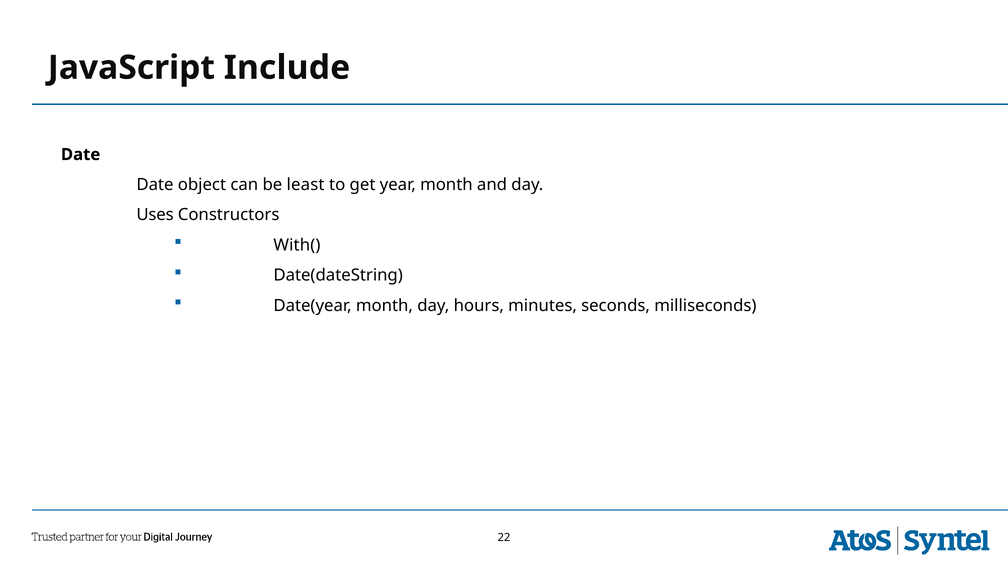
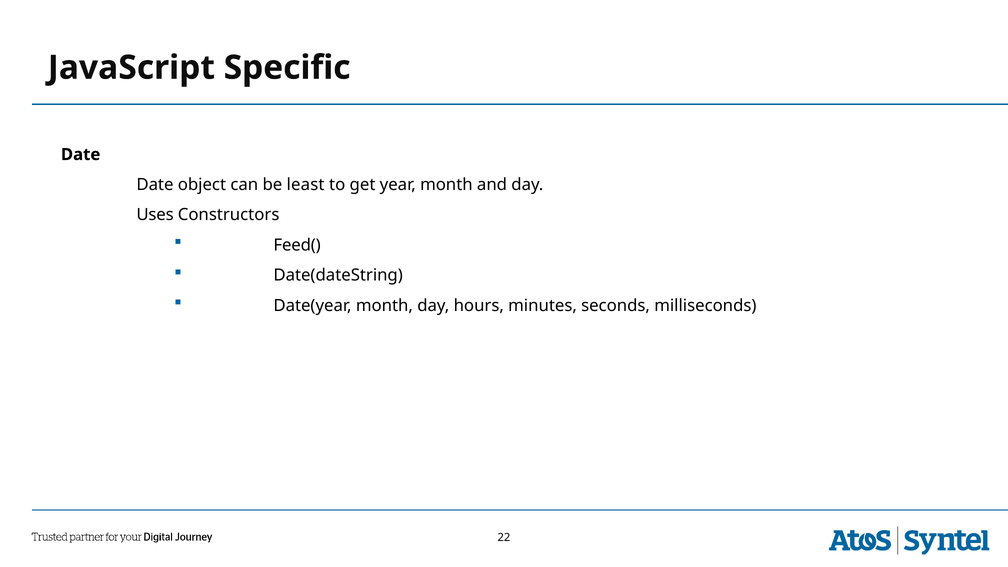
Include: Include -> Specific (287, 68)
With(: With( -> Feed( (297, 245)
